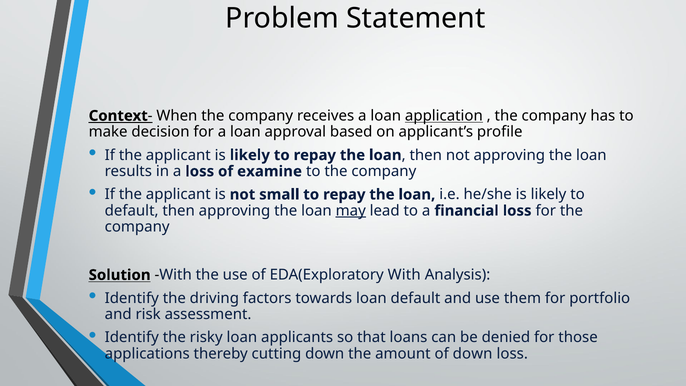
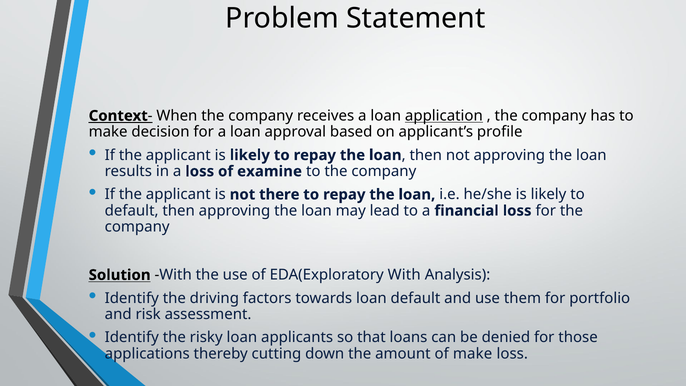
small: small -> there (279, 194)
may underline: present -> none (351, 211)
of down: down -> make (473, 354)
